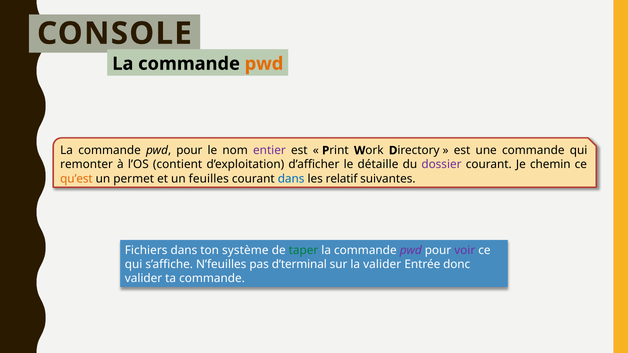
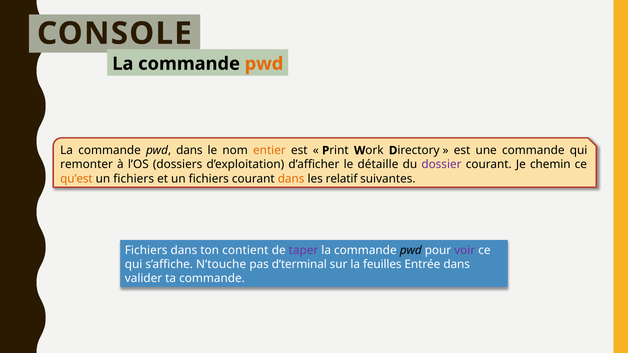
pour: pour -> dans (189, 151)
entier colour: purple -> orange (269, 151)
contient: contient -> dossiers (178, 165)
permet: permet -> fichiers (134, 179)
et un feuilles: feuilles -> fichiers (209, 179)
dans colour: blue -> orange (291, 179)
système: système -> contient (245, 250)
taper colour: green -> purple (304, 250)
pwd colour: purple -> black (411, 250)
N’feuilles: N’feuilles -> N’touche (221, 264)
la valider: valider -> feuilles (382, 264)
Entrée donc: donc -> dans (457, 264)
